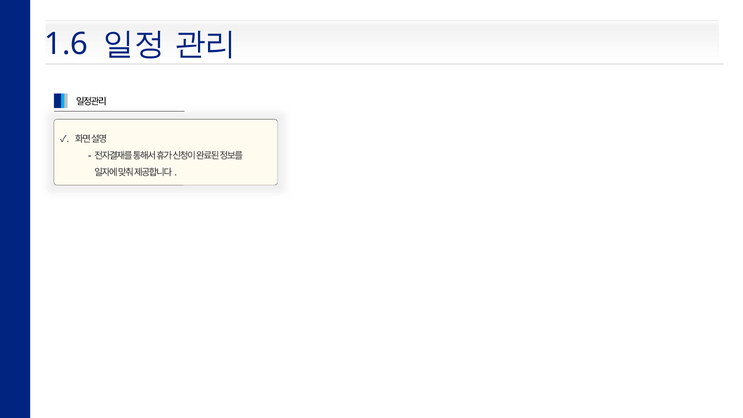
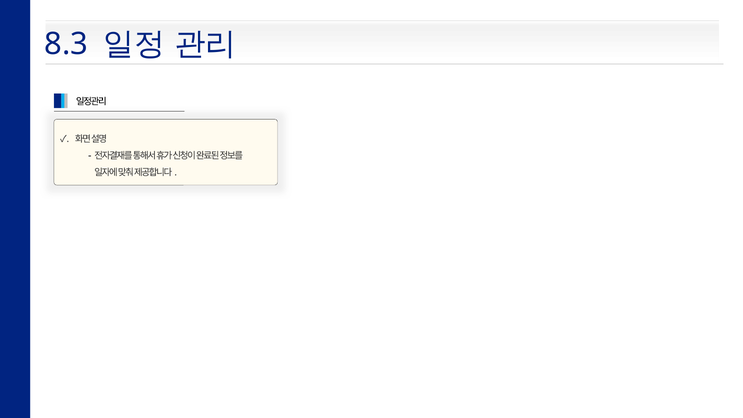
1.6: 1.6 -> 8.3 (66, 44)
